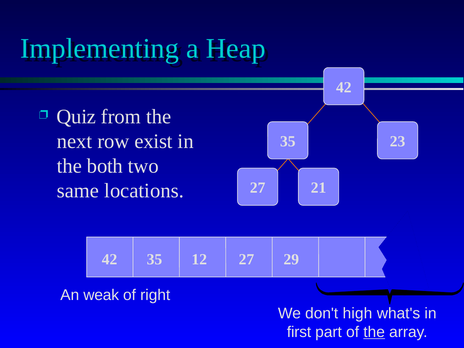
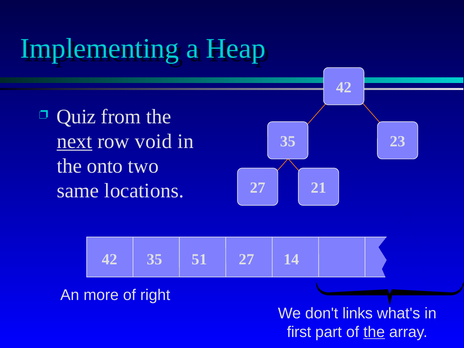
next underline: none -> present (75, 141)
exist: exist -> void (153, 141)
both: both -> onto (105, 166)
12: 12 -> 51 (199, 259)
29: 29 -> 14 (291, 259)
weak: weak -> more (101, 295)
high: high -> links (358, 313)
